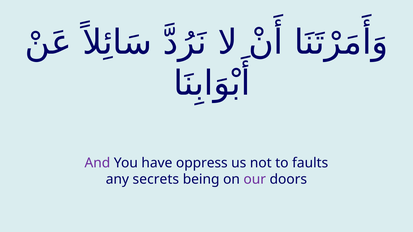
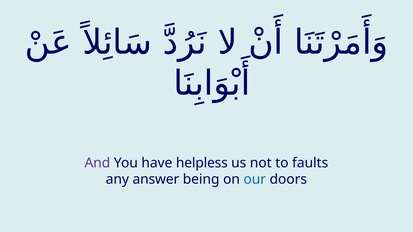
oppress: oppress -> helpless (202, 163)
secrets: secrets -> answer (156, 180)
our colour: purple -> blue (255, 180)
